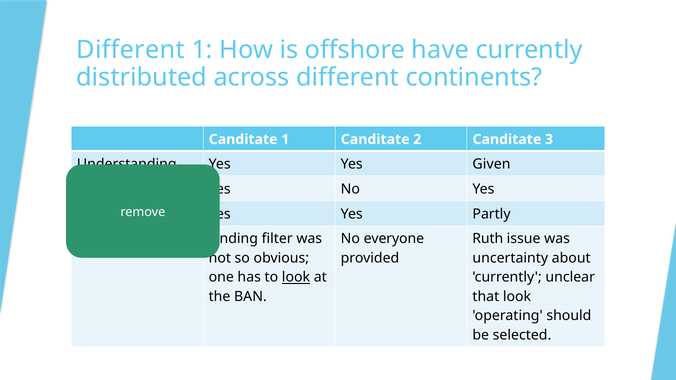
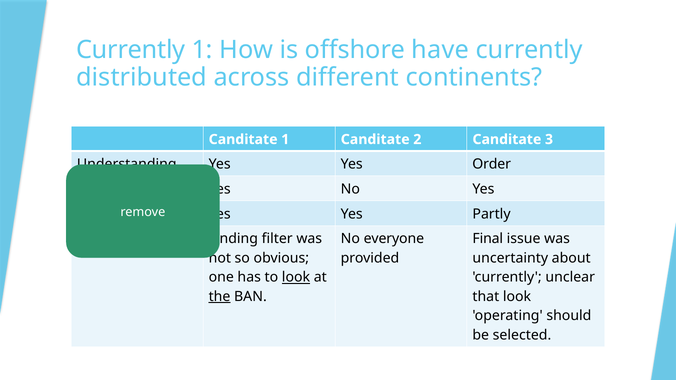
Different: Different -> Currently (131, 50)
Given: Given -> Order (492, 164)
Ruth: Ruth -> Final (488, 239)
the underline: none -> present (220, 297)
